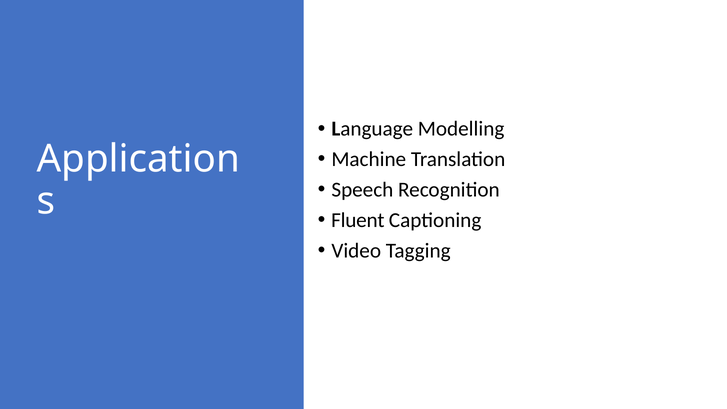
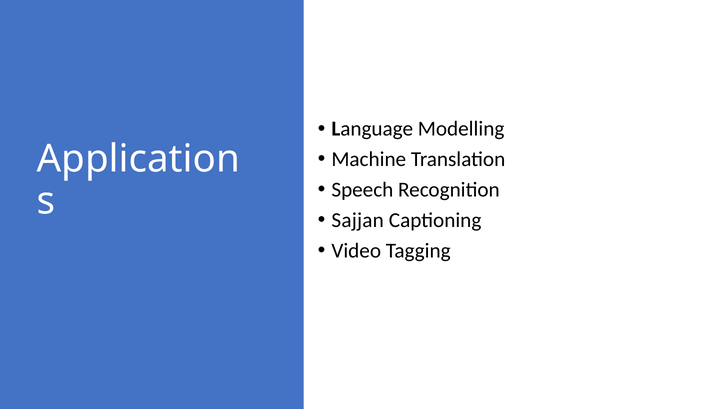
Fluent: Fluent -> Sajjan (358, 220)
